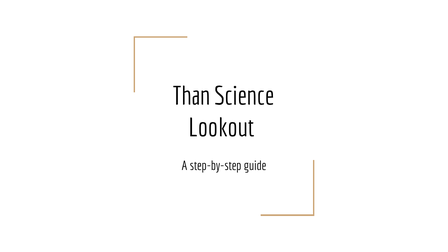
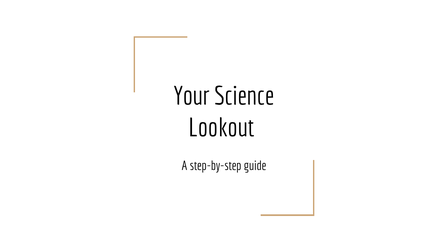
Than: Than -> Your (192, 96)
